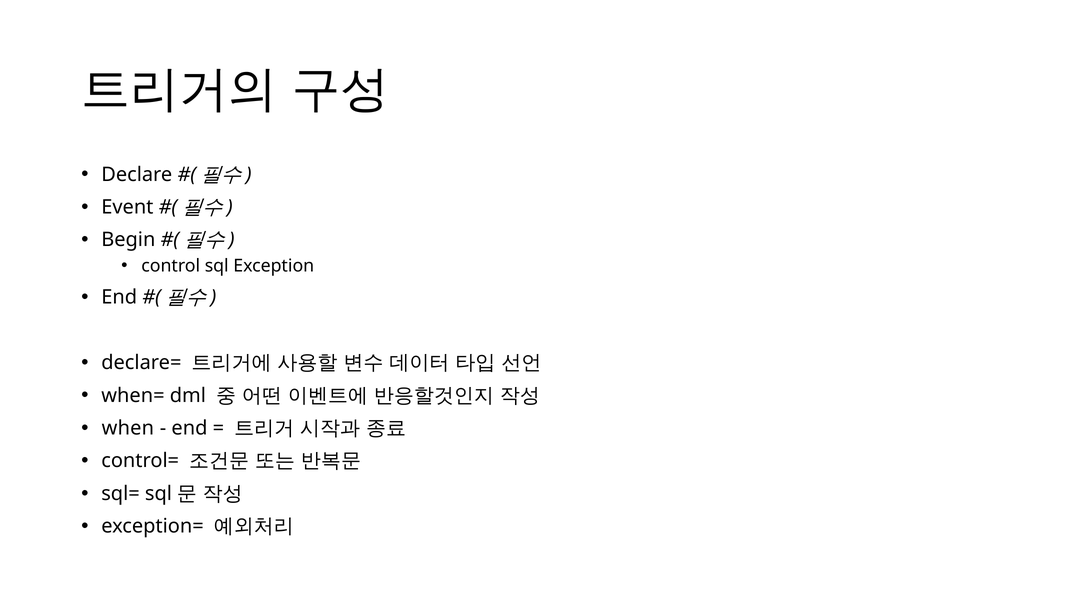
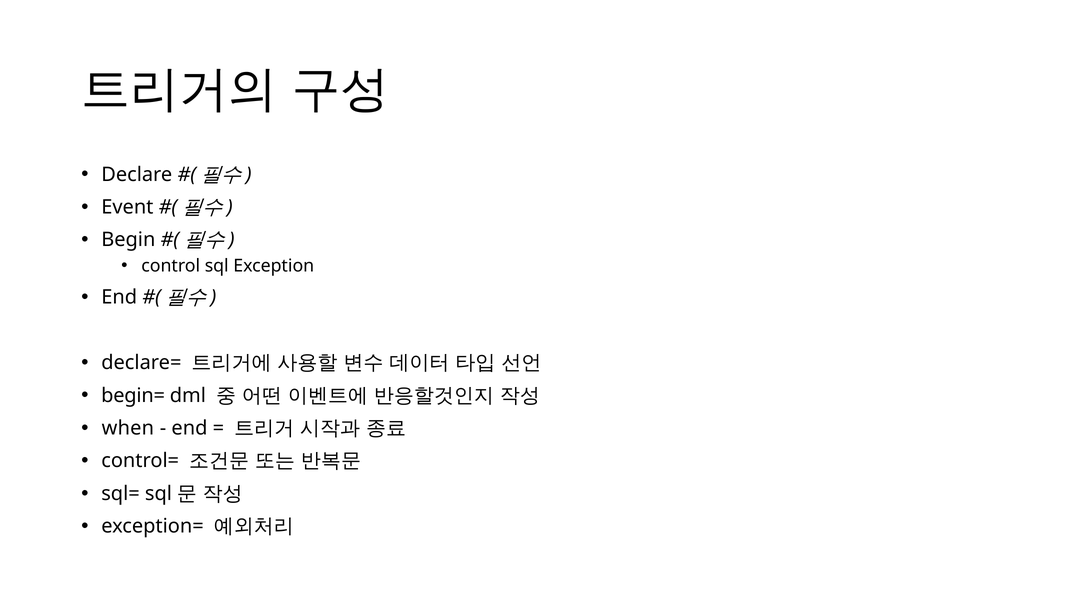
when=: when= -> begin= (133, 396)
